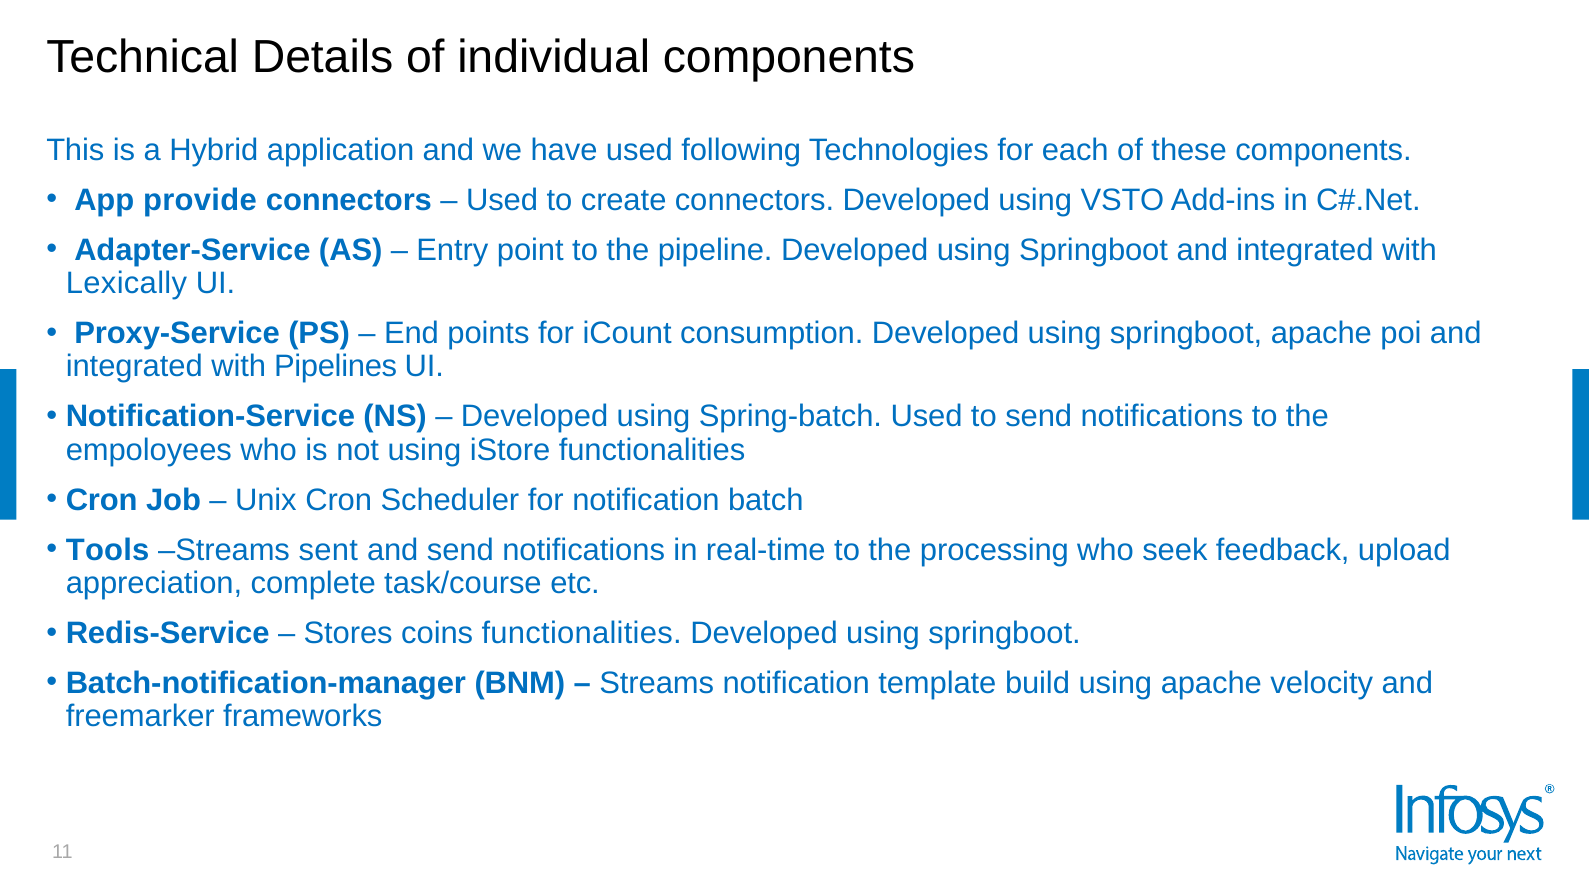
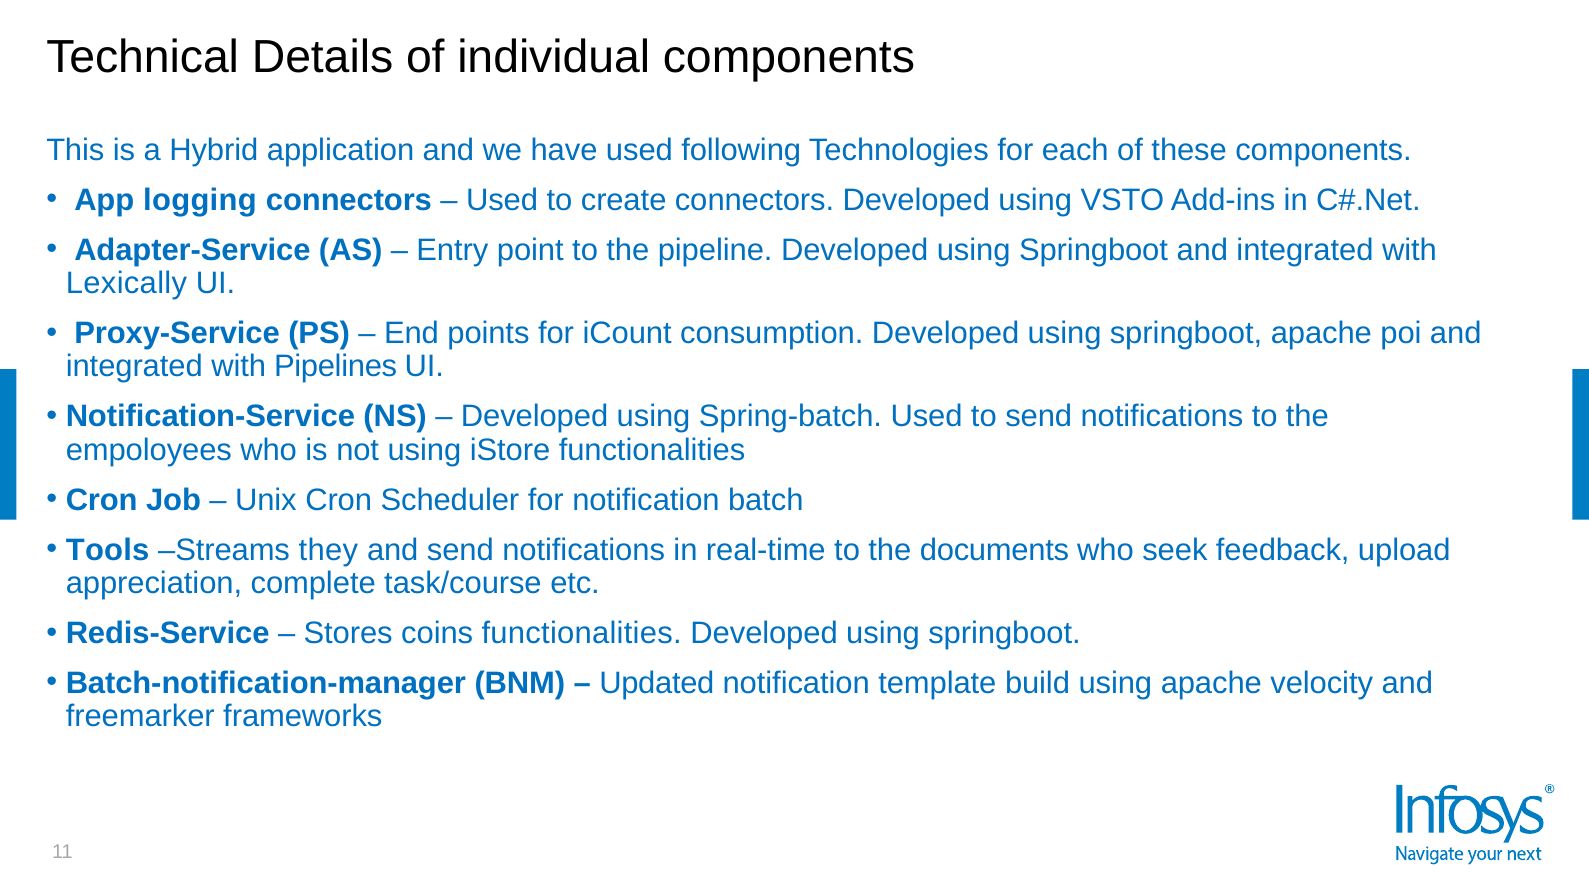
provide: provide -> logging (200, 200)
sent: sent -> they (328, 550)
processing: processing -> documents (994, 550)
Streams: Streams -> Updated (657, 683)
